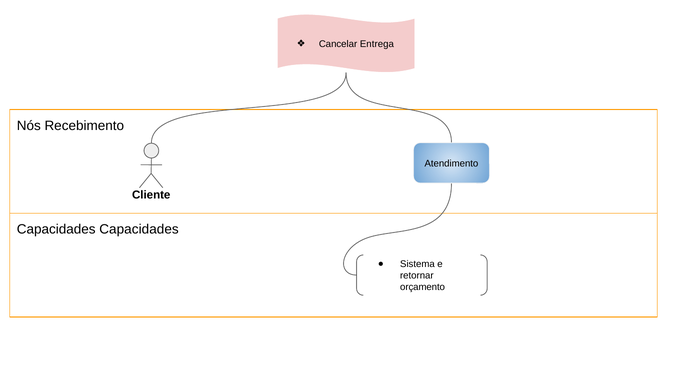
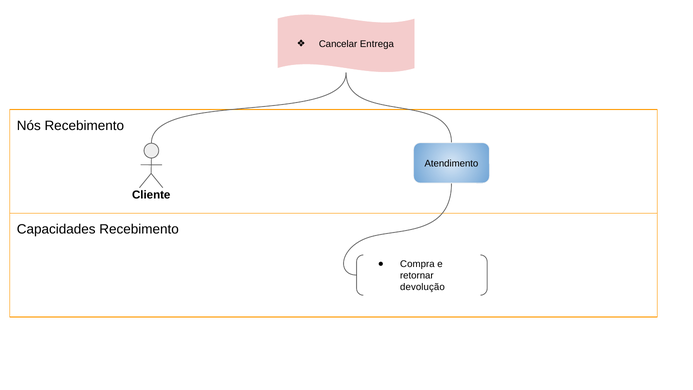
Capacidades Capacidades: Capacidades -> Recebimento (139, 229)
Sistema: Sistema -> Compra (417, 264)
orçamento: orçamento -> devolução (422, 287)
